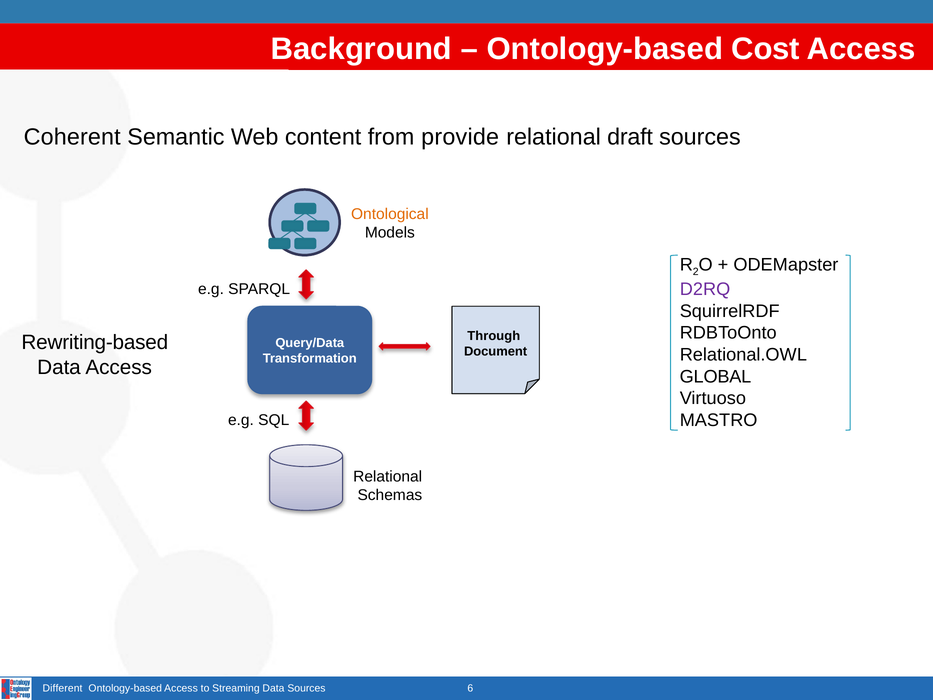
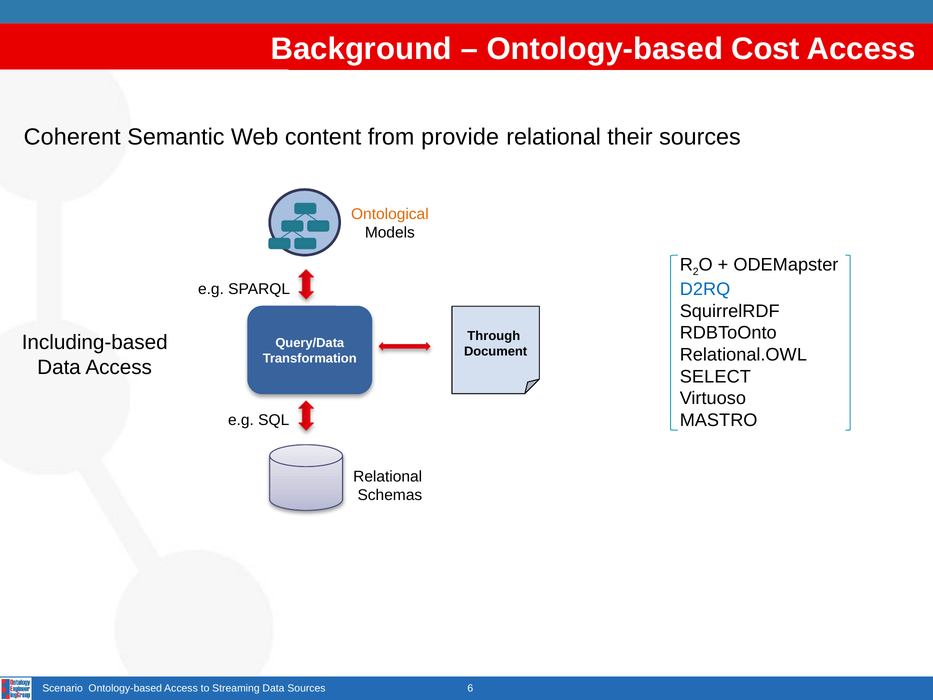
draft: draft -> their (630, 137)
D2RQ colour: purple -> blue (705, 289)
Rewriting-based: Rewriting-based -> Including-based (95, 342)
GLOBAL: GLOBAL -> SELECT (715, 376)
Different: Different -> Scenario (63, 688)
